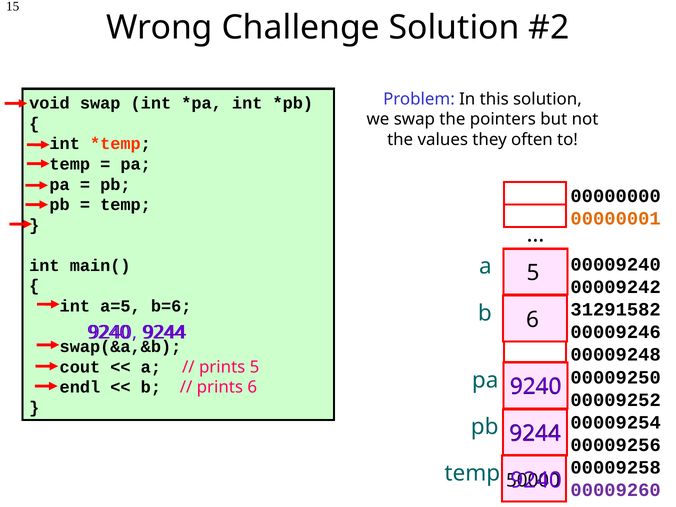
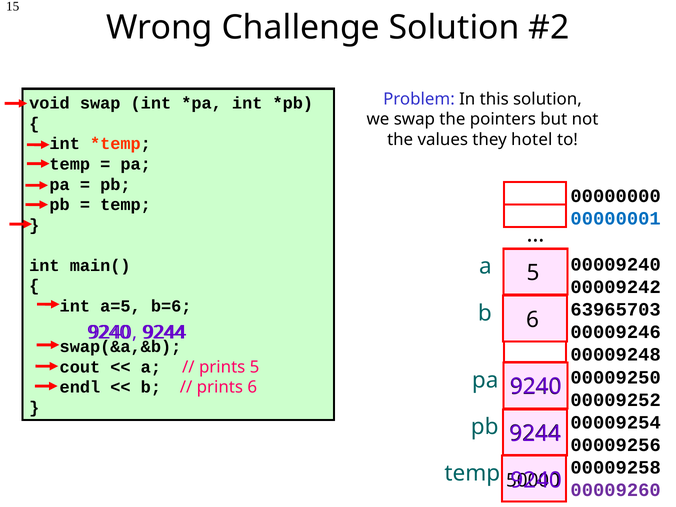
often: often -> hotel (532, 140)
00000001 colour: orange -> blue (616, 219)
31291582: 31291582 -> 63965703 (616, 310)
